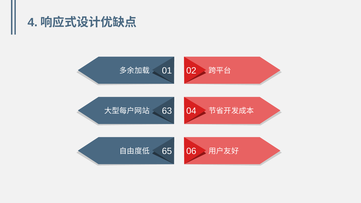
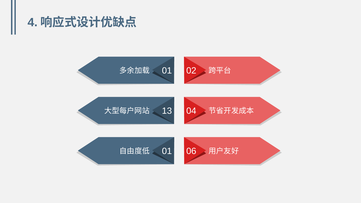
63: 63 -> 13 (167, 111)
65: 65 -> 01 (167, 151)
